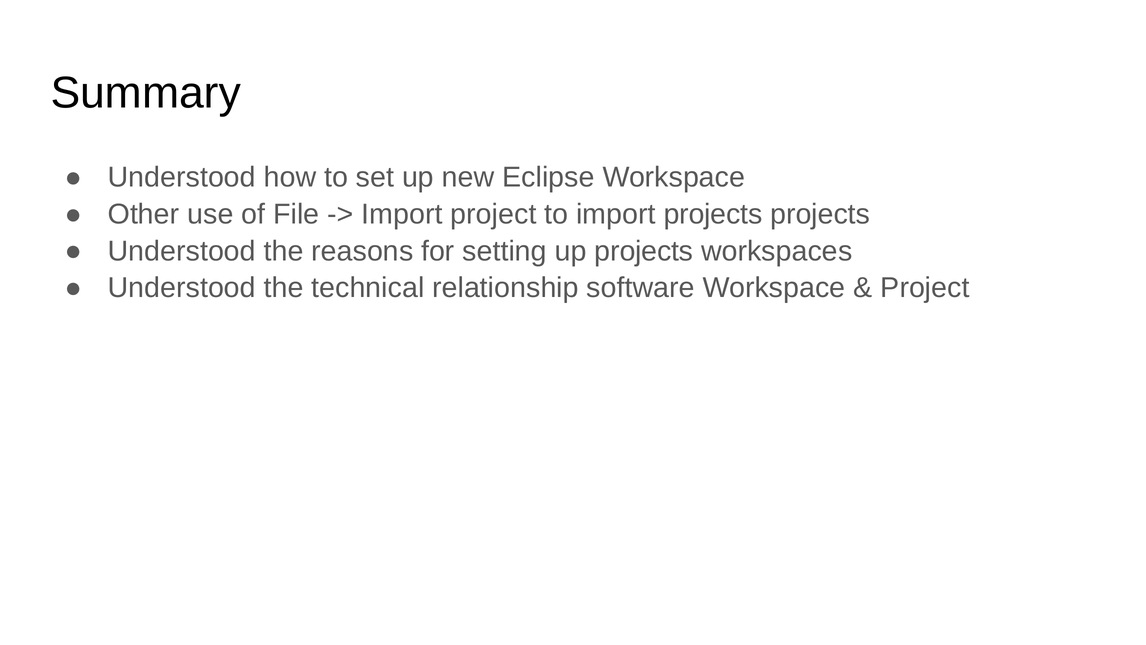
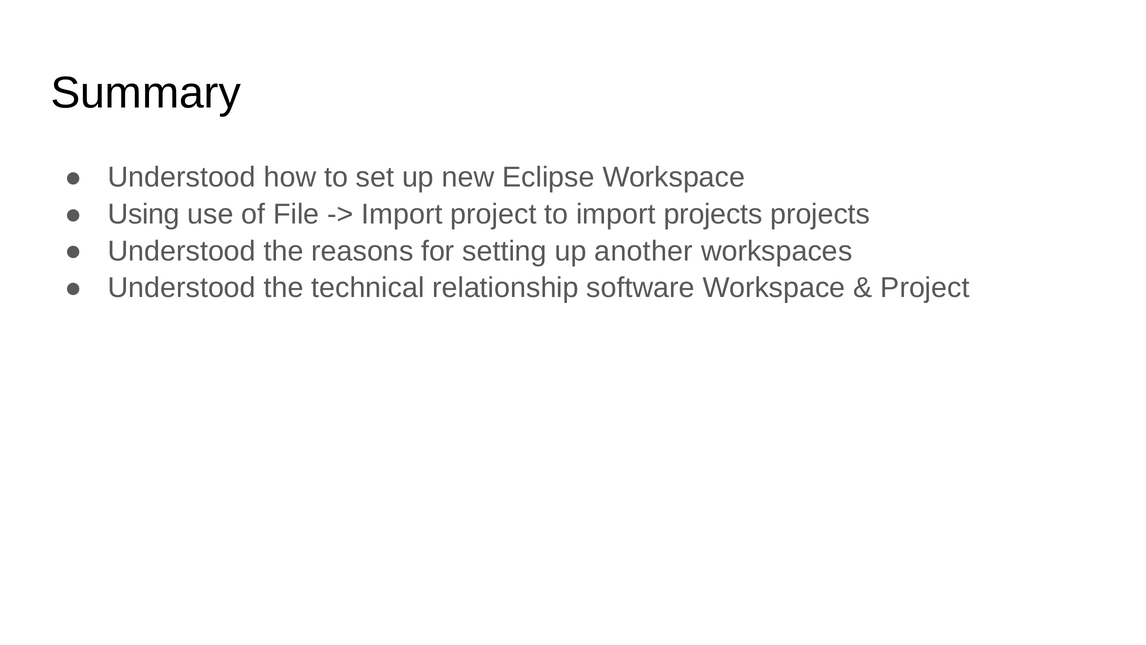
Other: Other -> Using (144, 214)
up projects: projects -> another (644, 251)
